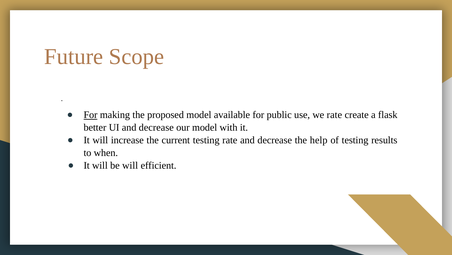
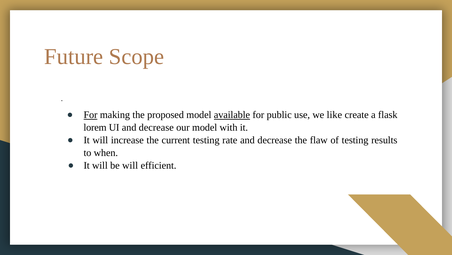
available underline: none -> present (232, 115)
we rate: rate -> like (334, 115)
better: better -> lorem (95, 127)
help: help -> flaw (319, 140)
